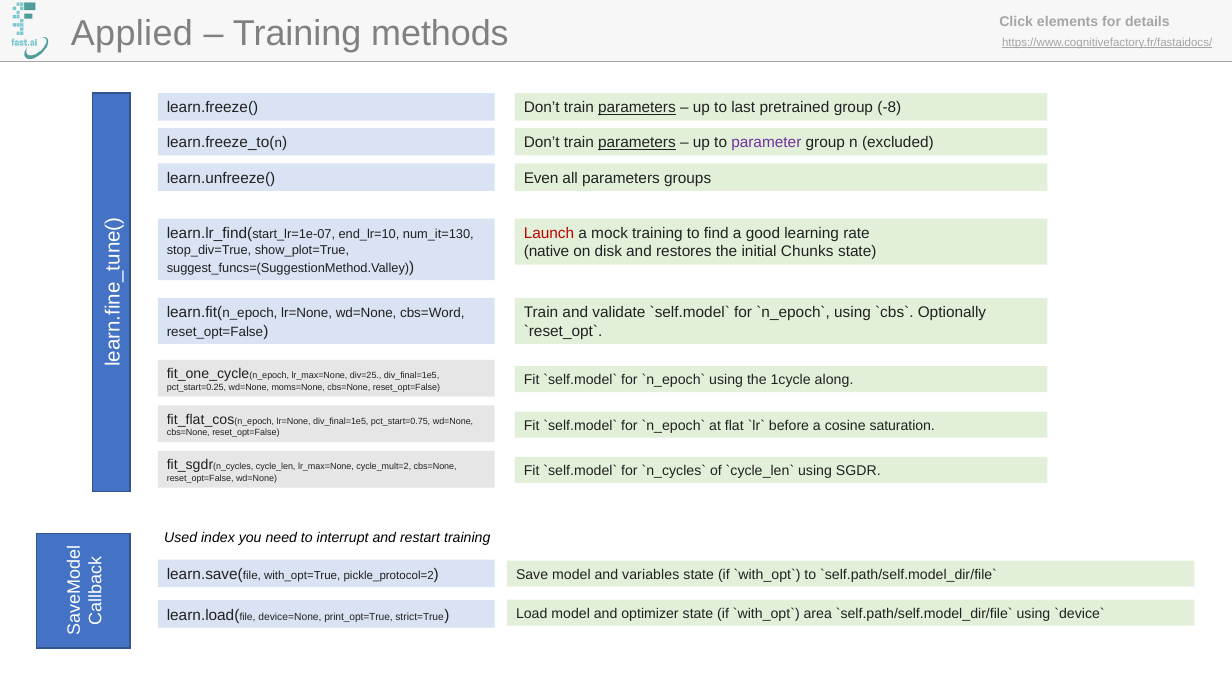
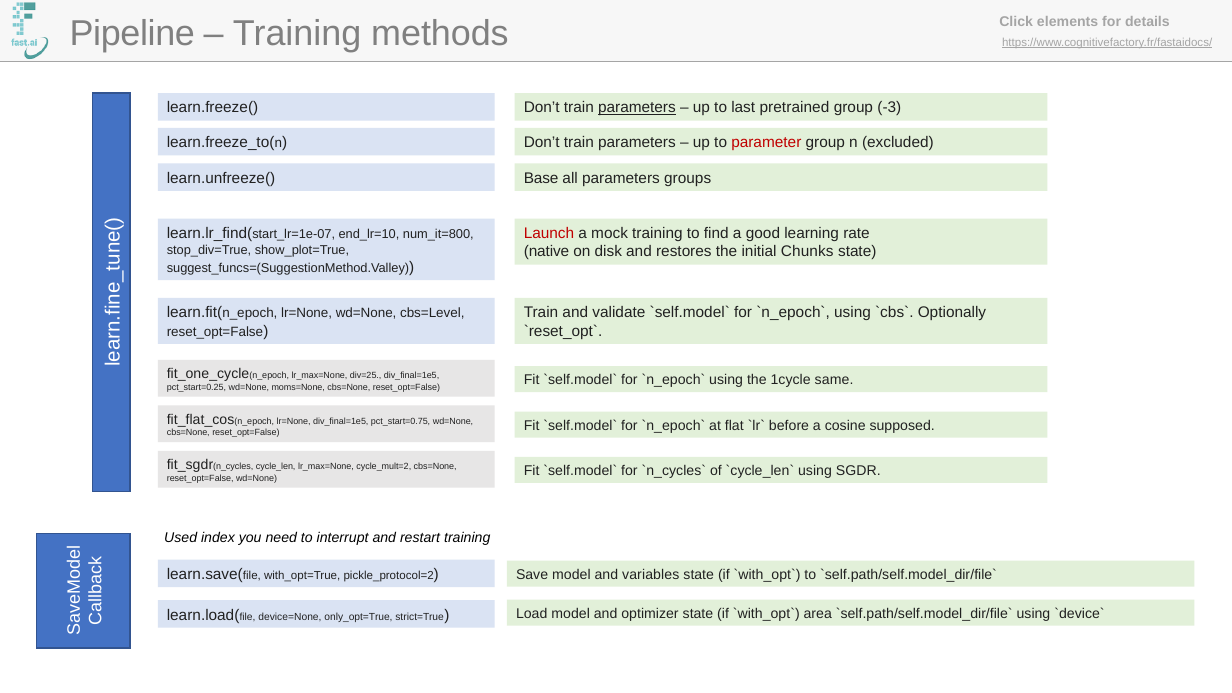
Applied: Applied -> Pipeline (132, 34)
-8: -8 -> -3 (889, 108)
parameters underline: present -> none (637, 143)
parameter colour: purple -> red (766, 143)
Even: Even -> Base (541, 178)
num_it=130: num_it=130 -> num_it=800 (438, 234)
cbs=Word: cbs=Word -> cbs=Level (432, 313)
along: along -> same (834, 380)
saturation: saturation -> supposed (902, 426)
print_opt=True: print_opt=True -> only_opt=True (359, 617)
